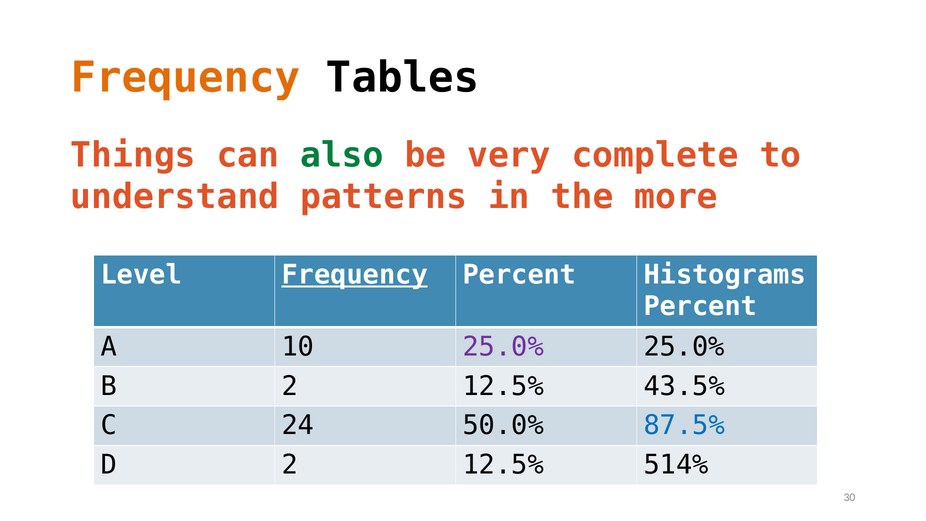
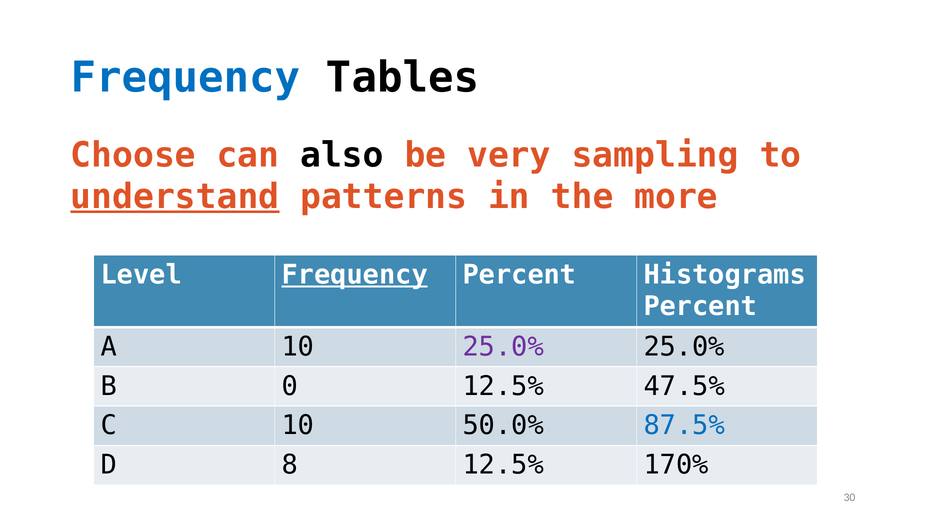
Frequency colour: orange -> blue (186, 78)
Things: Things -> Choose (133, 155)
also colour: green -> black (342, 155)
complete: complete -> sampling (655, 155)
understand underline: none -> present (175, 197)
B 2: 2 -> 0 (290, 386)
43.5%: 43.5% -> 47.5% (684, 386)
C 24: 24 -> 10 (298, 425)
D 2: 2 -> 8 (290, 465)
514%: 514% -> 170% (676, 465)
